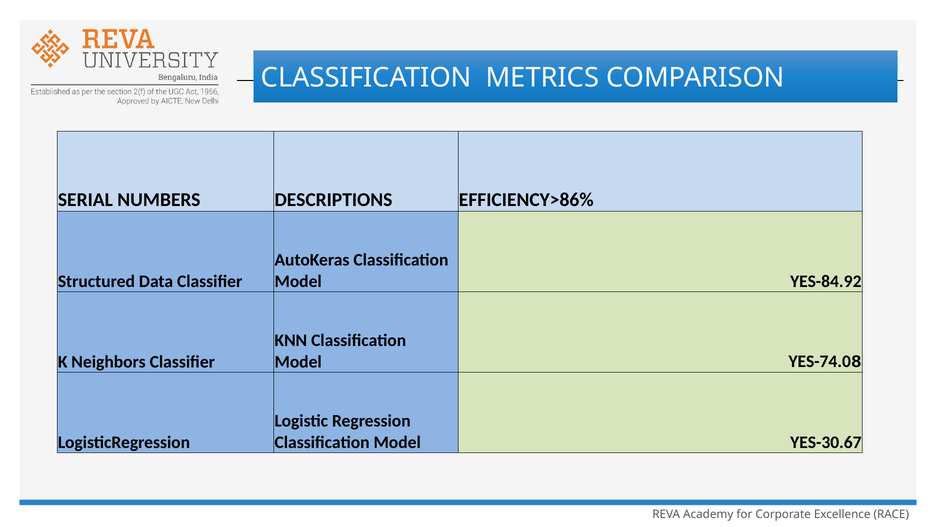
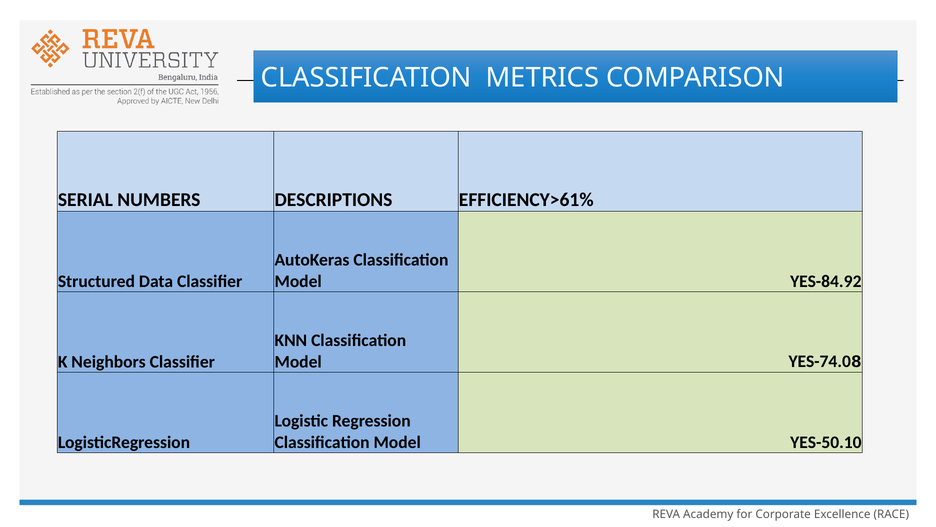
EFFICIENCY>86%: EFFICIENCY>86% -> EFFICIENCY>61% (526, 200)
YES-30.67: YES-30.67 -> YES-50.10 (826, 442)
